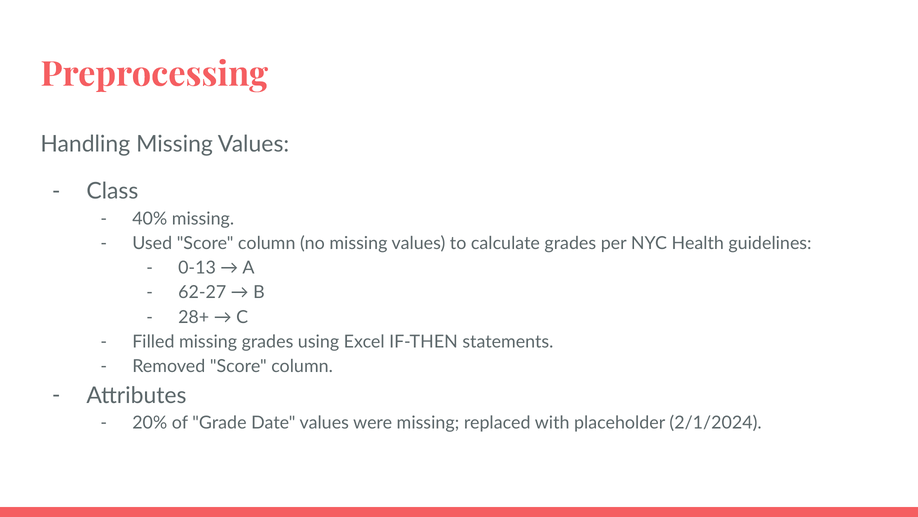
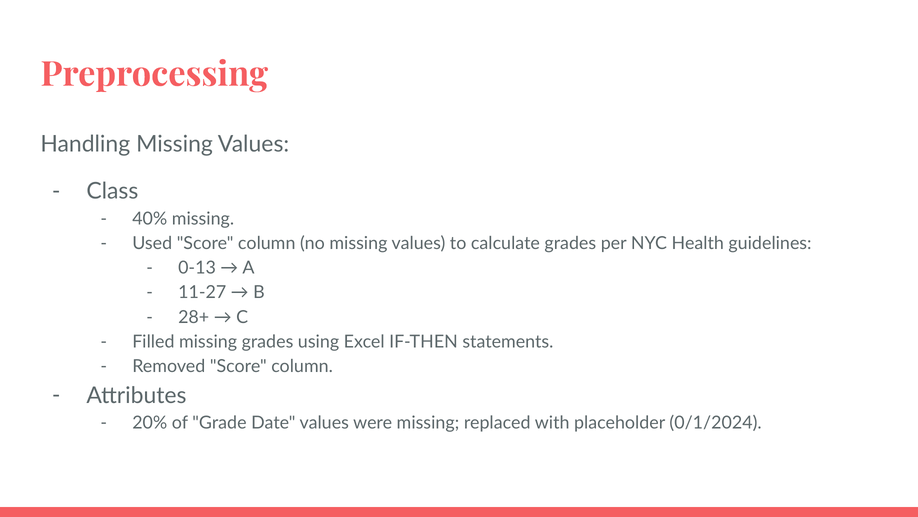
62-27: 62-27 -> 11-27 (202, 292)
2/1/2024: 2/1/2024 -> 0/1/2024 (716, 422)
